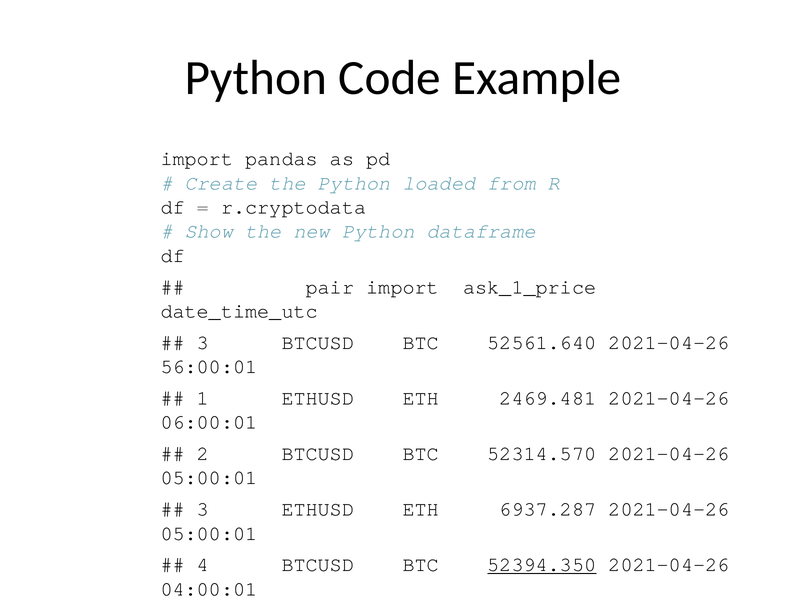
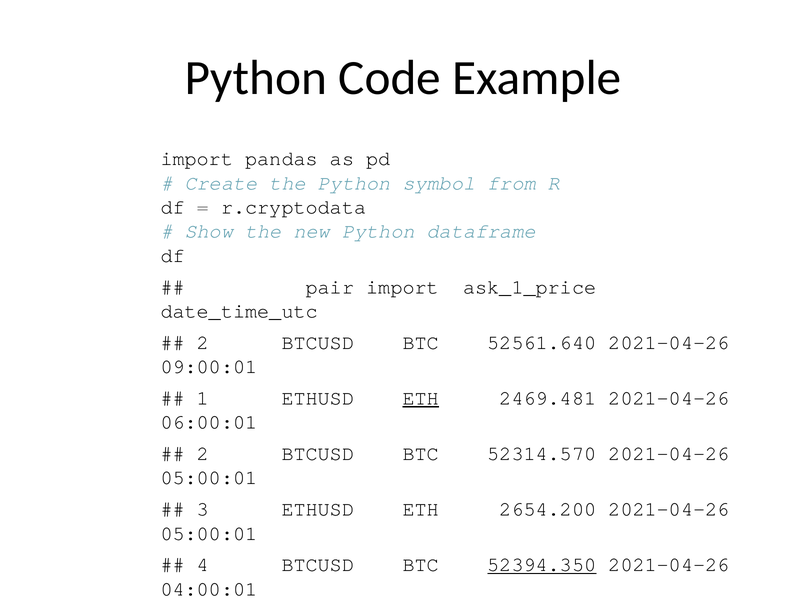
loaded: loaded -> symbol (439, 183)
3: 3 -> 2 (203, 343)
56:00:01: 56:00:01 -> 09:00:01 (209, 367)
ETH underline: none -> present (421, 398)
6937.287: 6937.287 -> 2654.200 (548, 509)
